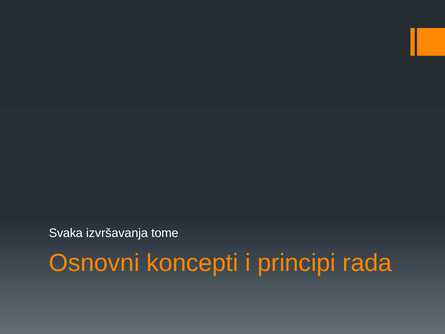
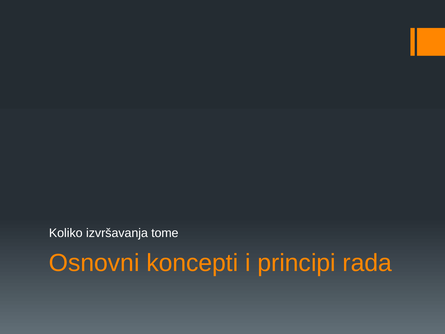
Svaka: Svaka -> Koliko (66, 233)
